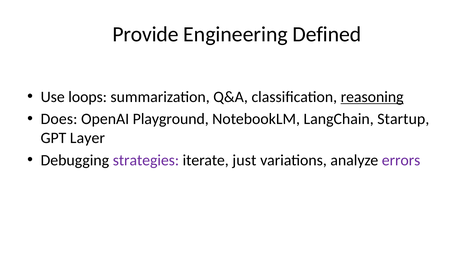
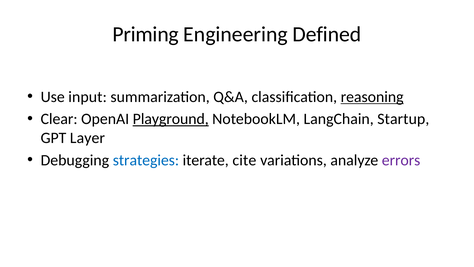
Provide: Provide -> Priming (146, 34)
loops: loops -> input (88, 97)
Does: Does -> Clear (59, 119)
Playground underline: none -> present (171, 119)
strategies colour: purple -> blue (146, 160)
just: just -> cite (244, 160)
